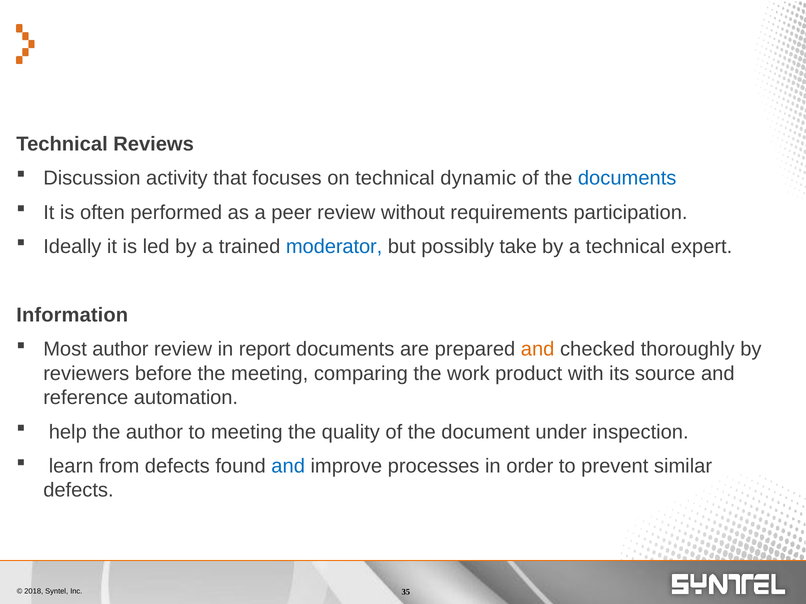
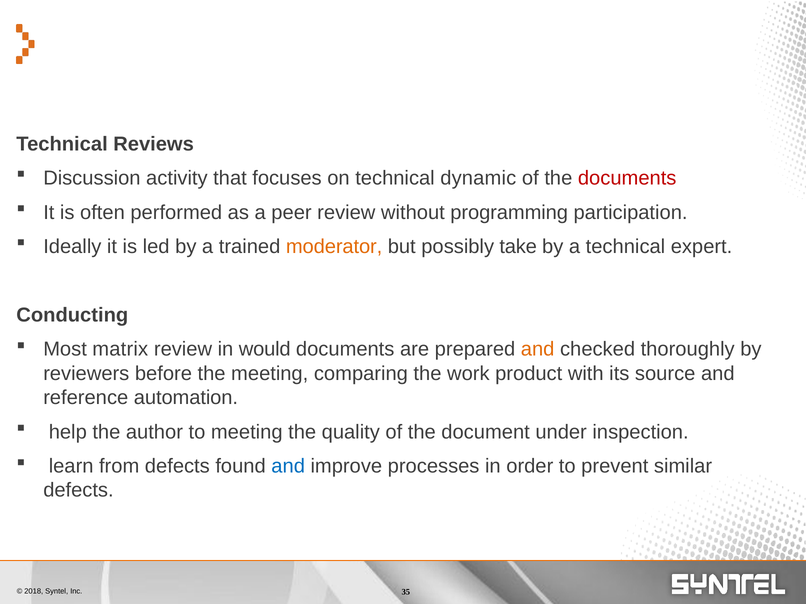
documents colour: blue -> red (627, 178)
requirements: requirements -> programming (509, 213)
moderator colour: blue -> orange (334, 247)
Information: Information -> Conducting (72, 315)
Most author: author -> matrix (120, 350)
report: report -> would (265, 350)
